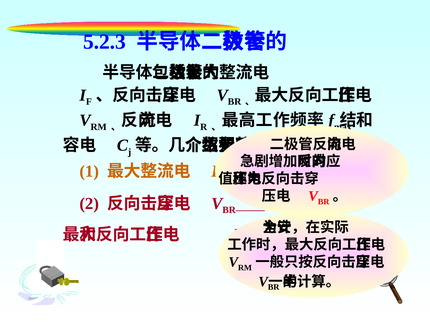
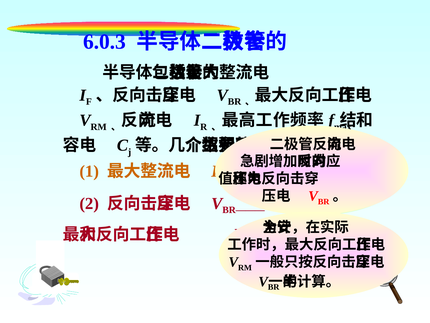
5.2.3: 5.2.3 -> 6.0.3 (105, 42)
